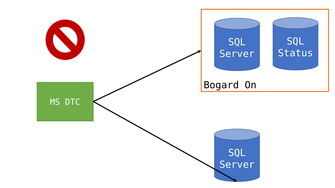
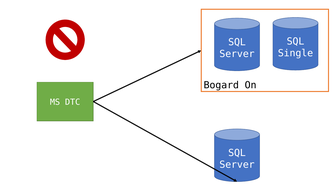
Status: Status -> Single (295, 53)
